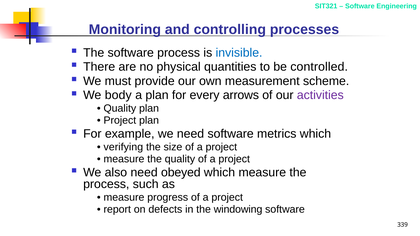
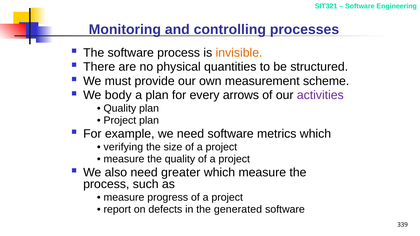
invisible colour: blue -> orange (239, 53)
controlled: controlled -> structured (319, 67)
obeyed: obeyed -> greater (181, 173)
windowing: windowing -> generated (238, 210)
